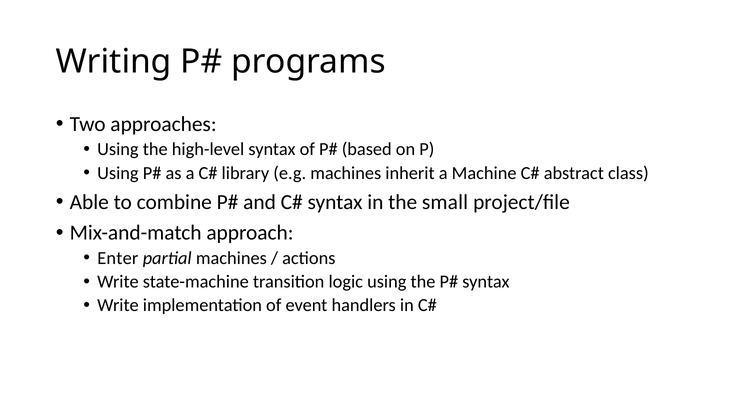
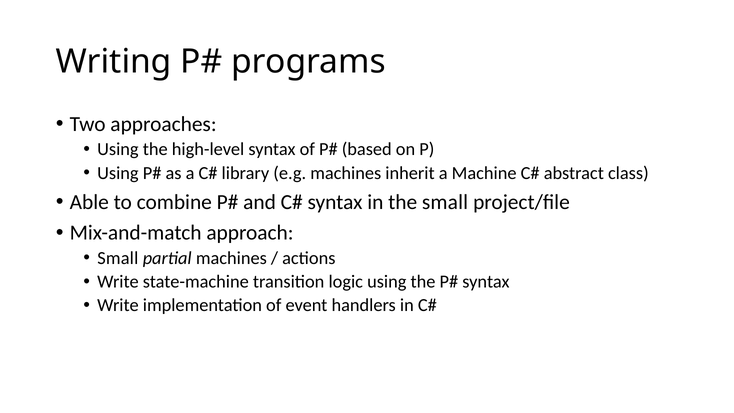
Enter: Enter -> Small (118, 258)
